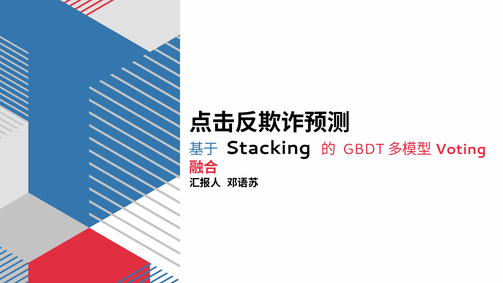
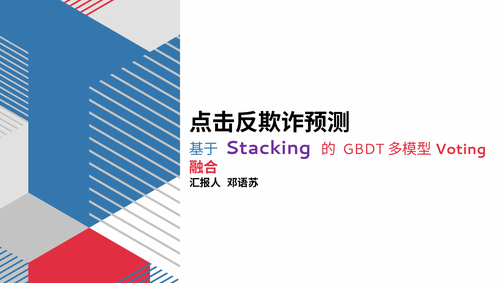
Stacking colour: black -> purple (268, 148)
